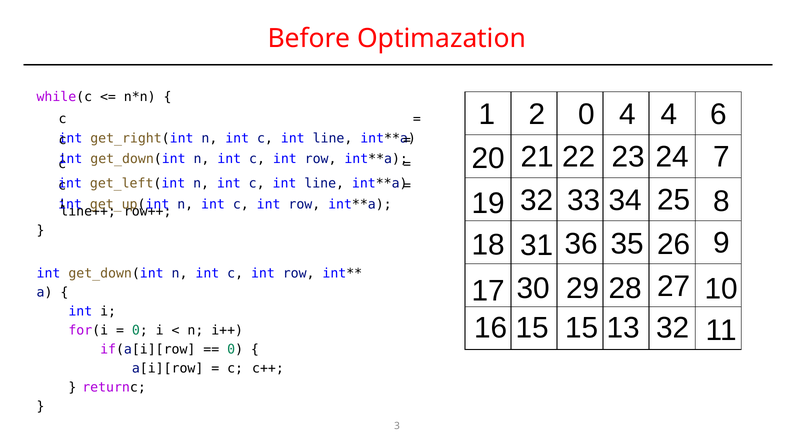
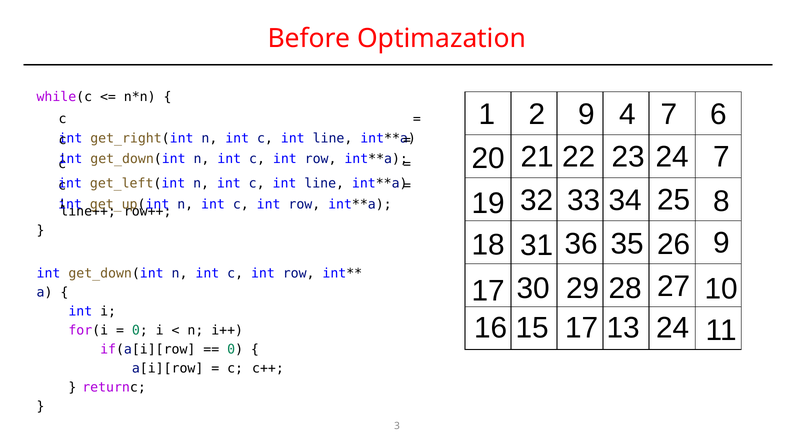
2 0: 0 -> 9 (586, 114)
4 4: 4 -> 7 (669, 114)
15 15: 15 -> 17 (582, 328)
13 32: 32 -> 24 (673, 328)
